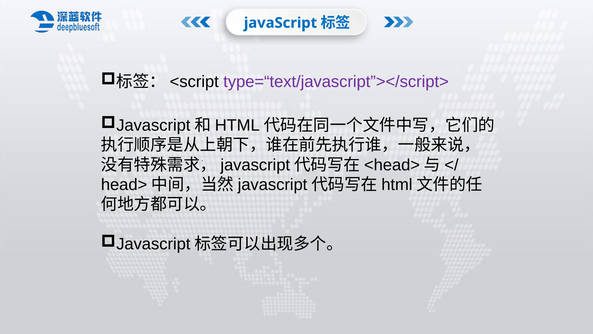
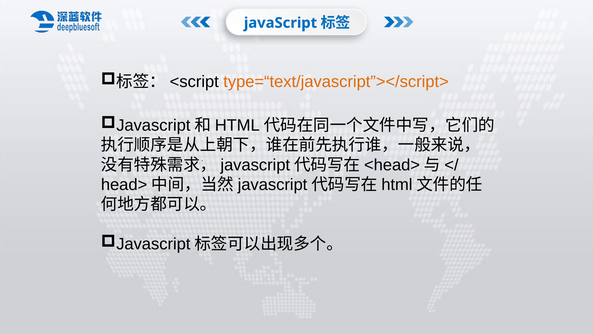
type=“text/javascript”></script> colour: purple -> orange (336, 82)
